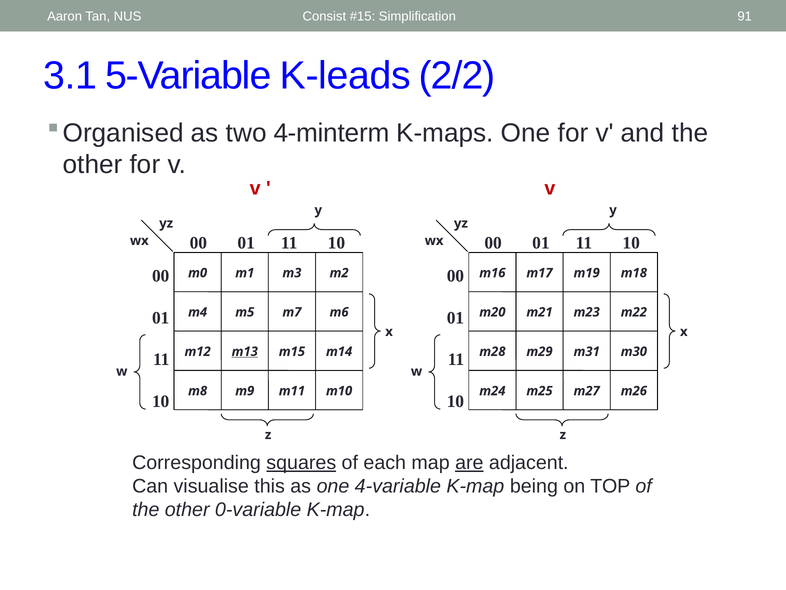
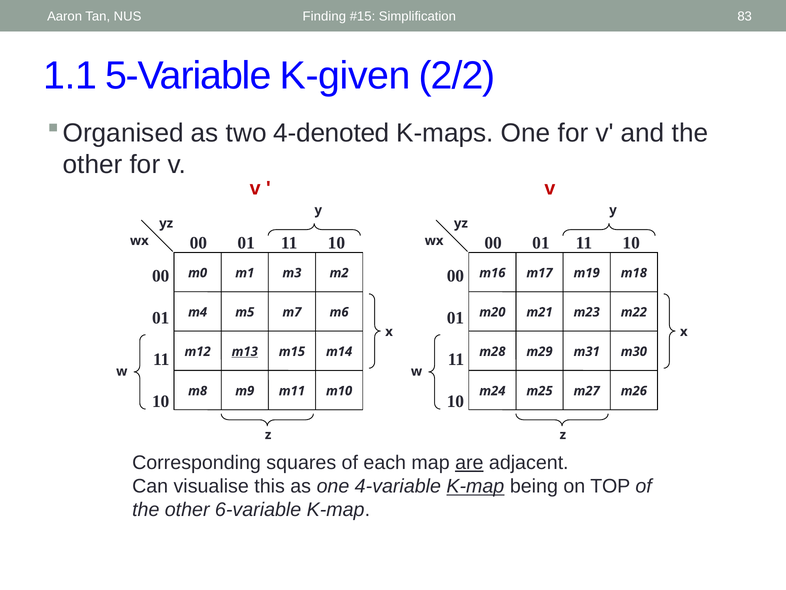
Consist: Consist -> Finding (324, 17)
91: 91 -> 83 (745, 17)
3.1: 3.1 -> 1.1 (70, 76)
K-leads: K-leads -> K-given (345, 76)
4-minterm: 4-minterm -> 4-denoted (331, 133)
squares underline: present -> none (301, 462)
K-map underline: none -> present (475, 486)
0-variable: 0-variable -> 6-variable (258, 510)
